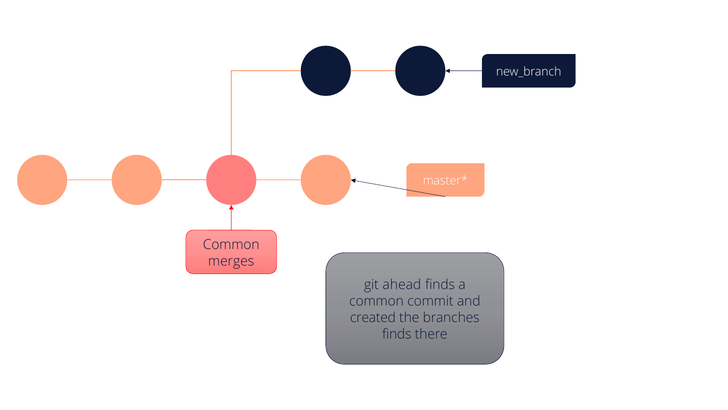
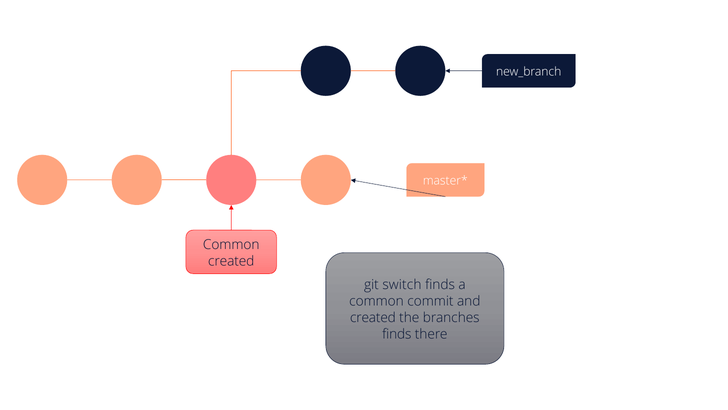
merges: merges -> created (231, 261)
ahead: ahead -> switch (402, 284)
